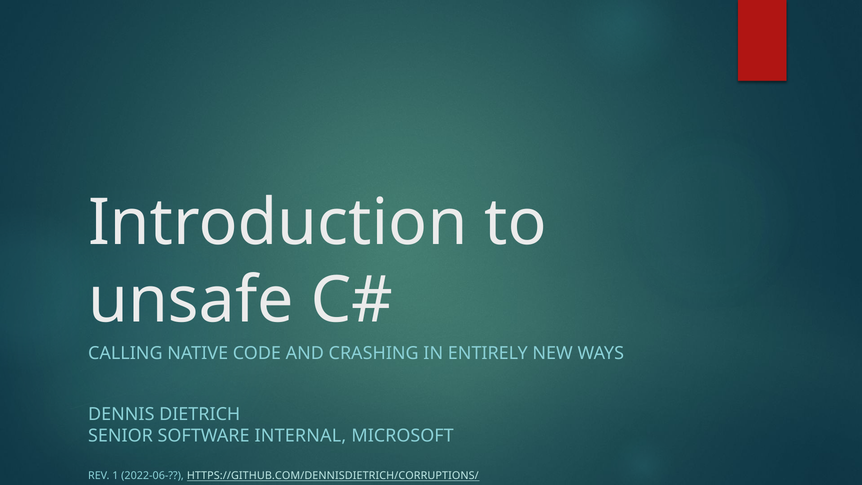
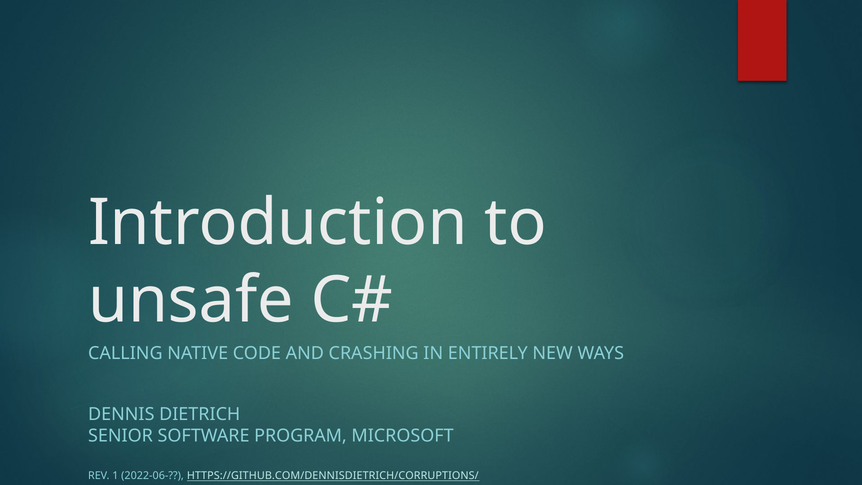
INTERNAL: INTERNAL -> PROGRAM (301, 436)
